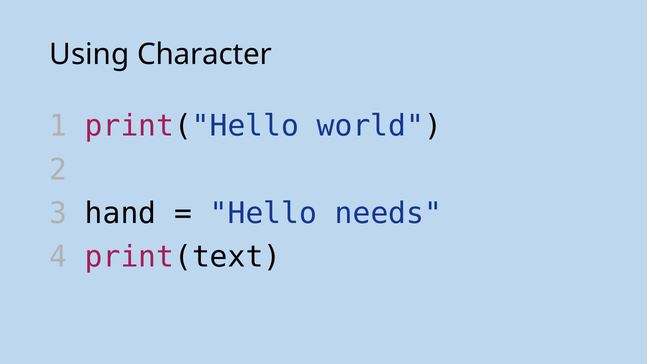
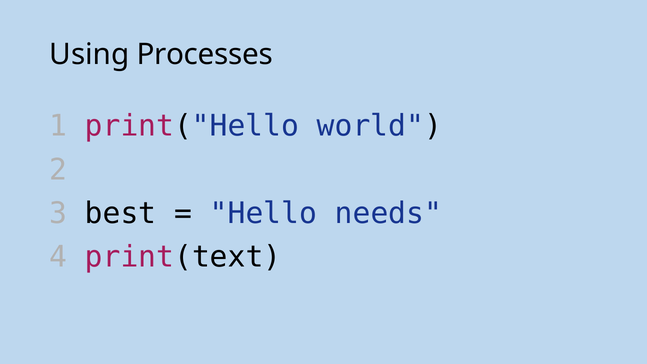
Character: Character -> Processes (205, 54)
hand: hand -> best (121, 213)
